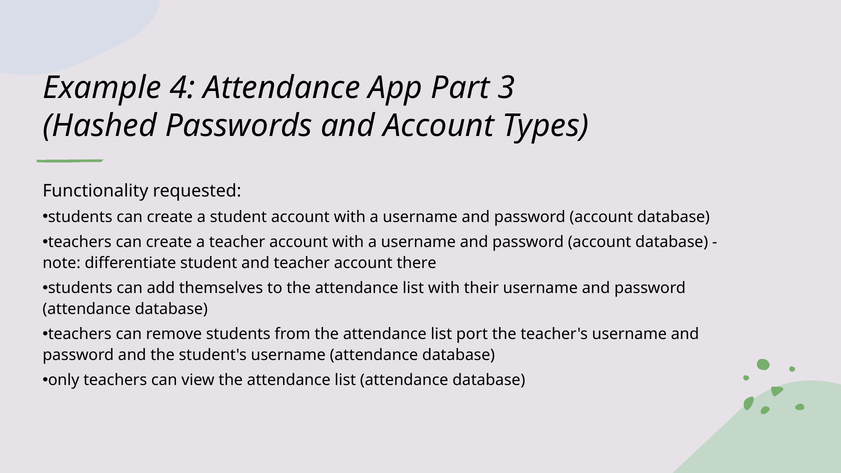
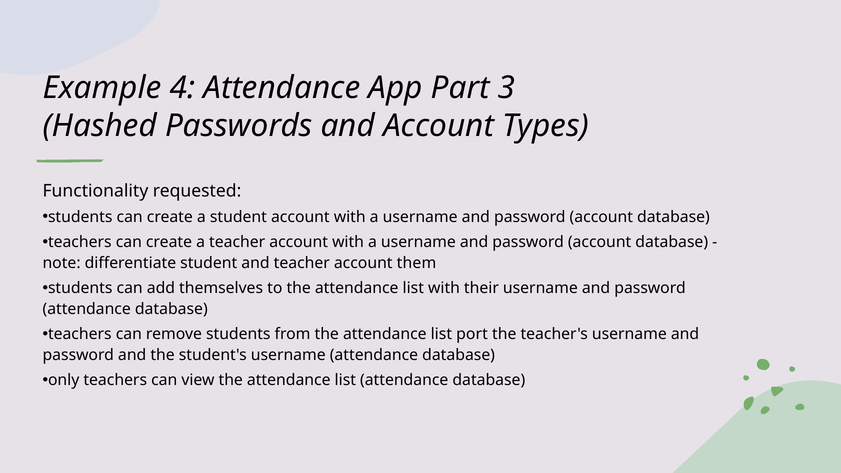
there: there -> them (416, 263)
